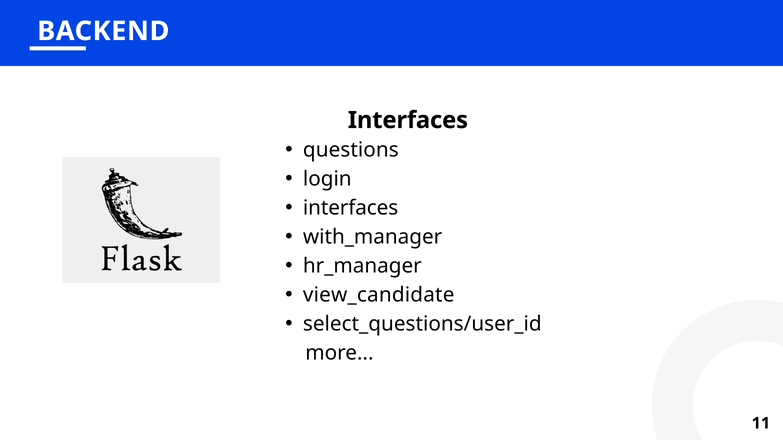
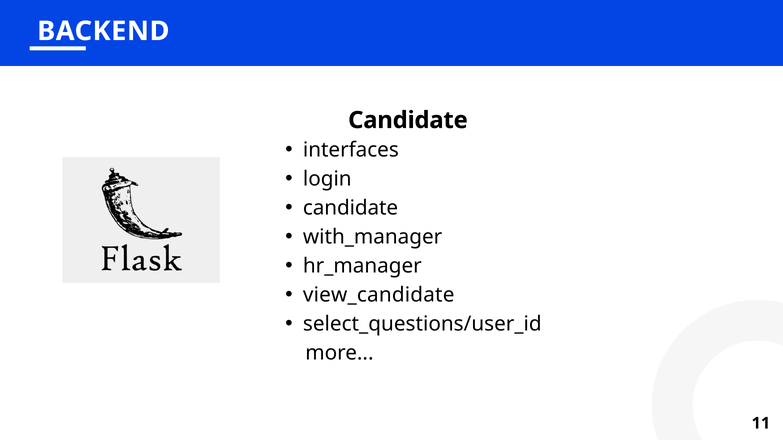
Interfaces: Interfaces -> Candidate (408, 120)
questions: questions -> interfaces (351, 150)
interfaces: interfaces -> candidate (351, 208)
